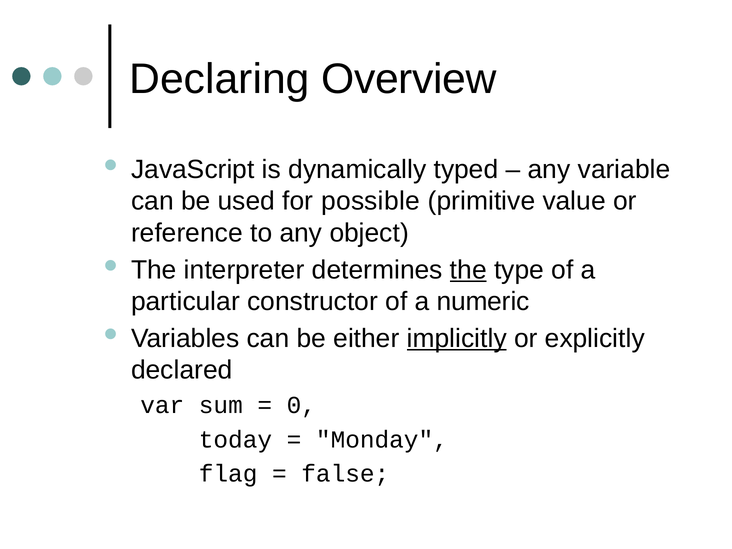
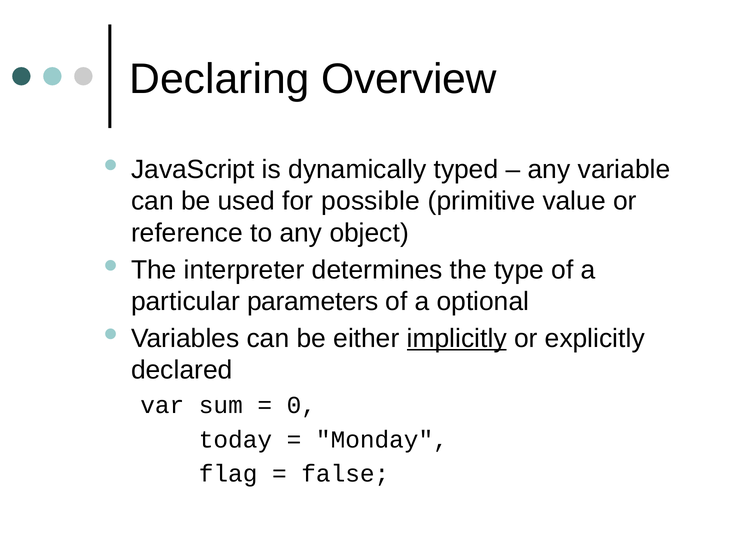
the underline: present -> none (468, 270)
constructor: constructor -> parameters (313, 301)
numeric: numeric -> optional (483, 301)
